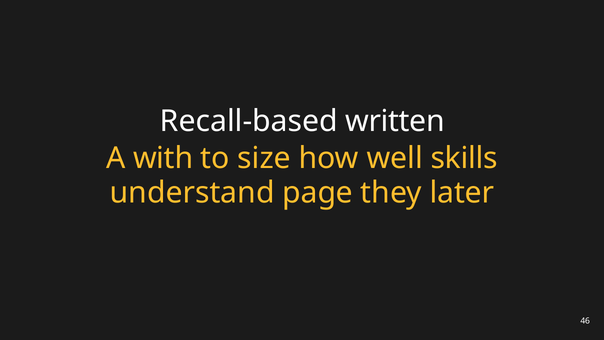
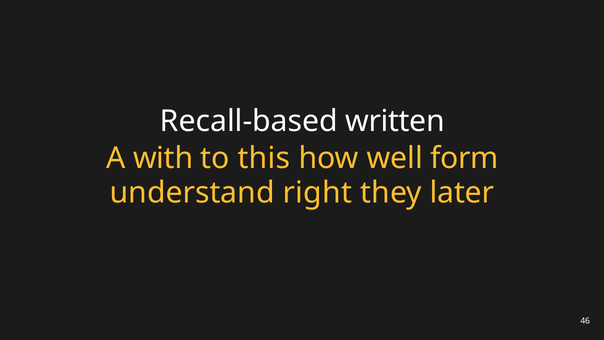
size: size -> this (264, 158)
skills: skills -> form (464, 158)
page: page -> right (317, 193)
